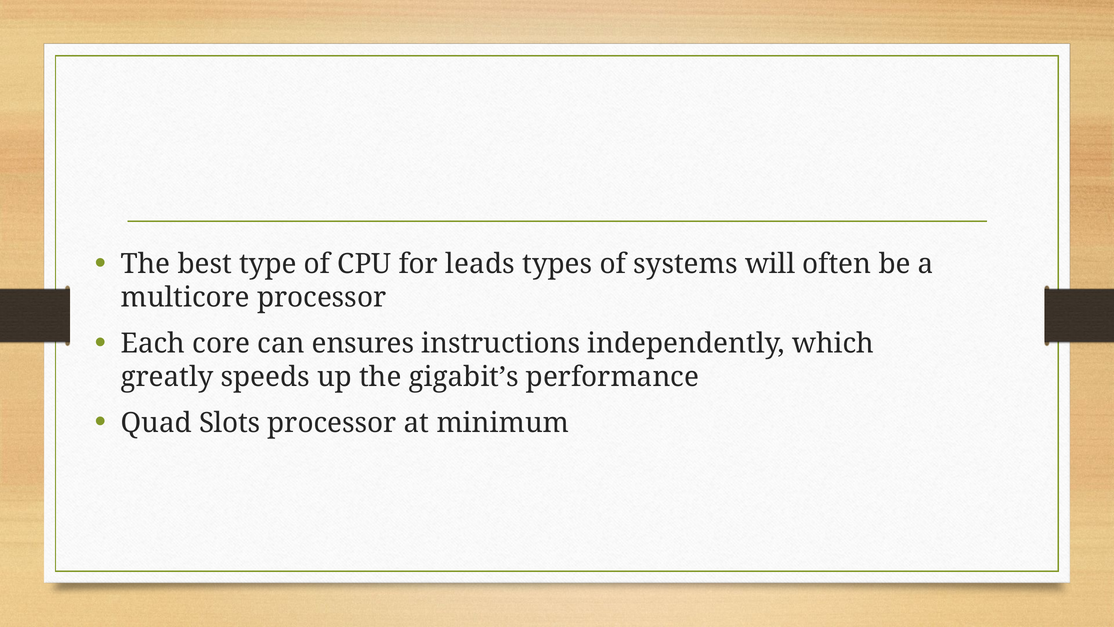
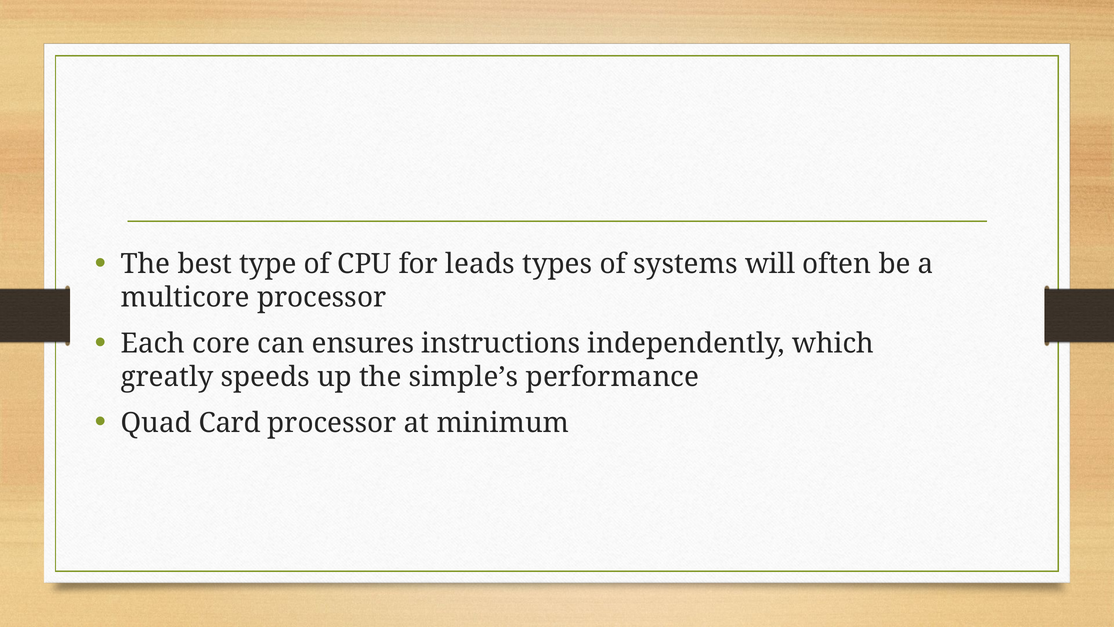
gigabit’s: gigabit’s -> simple’s (464, 377)
Slots: Slots -> Card (230, 423)
